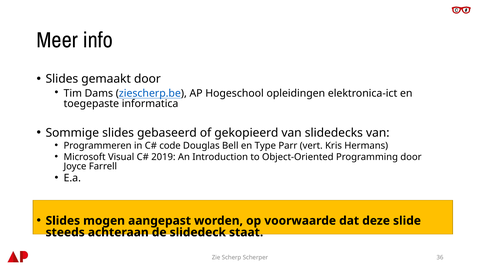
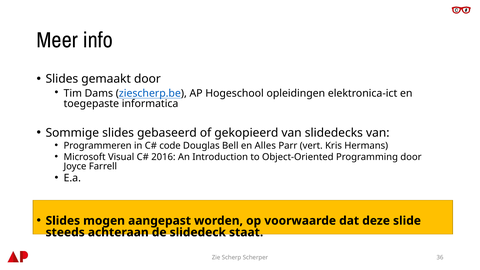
Type: Type -> Alles (265, 146)
2019: 2019 -> 2016 (163, 157)
